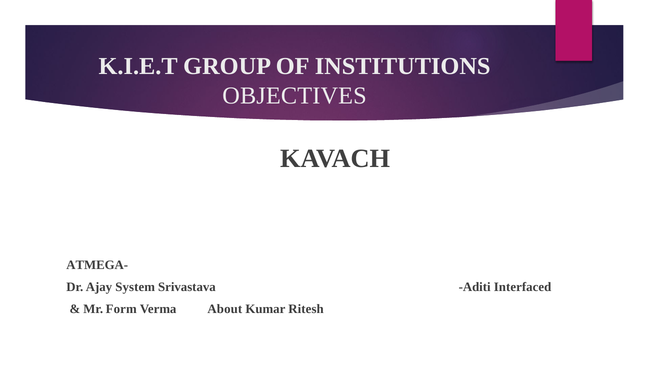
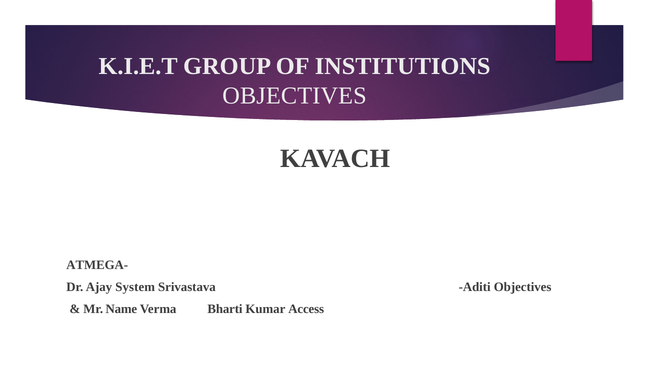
Aditi Interfaced: Interfaced -> Objectives (523, 287)
Form: Form -> Name (121, 309)
About: About -> Bharti (225, 309)
Ritesh: Ritesh -> Access (306, 309)
